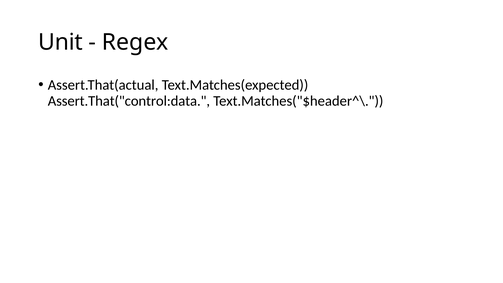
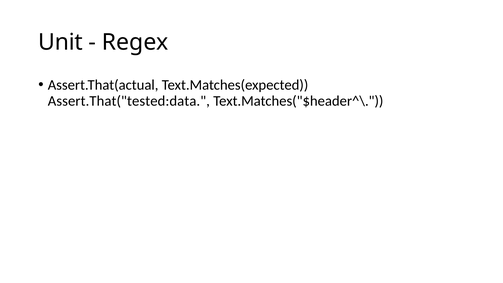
Assert.That("control:data: Assert.That("control:data -> Assert.That("tested:data (129, 101)
